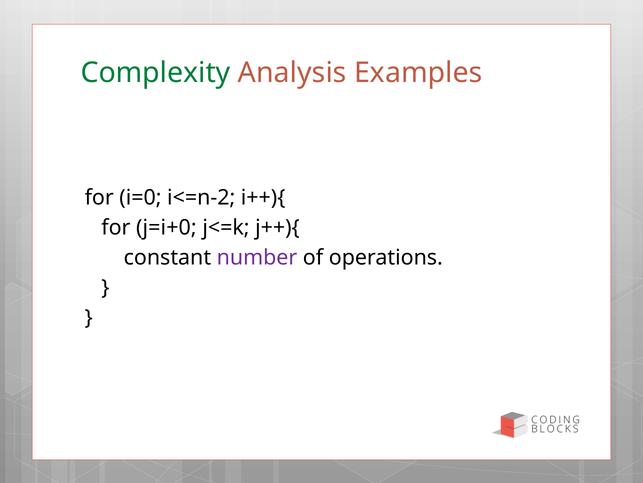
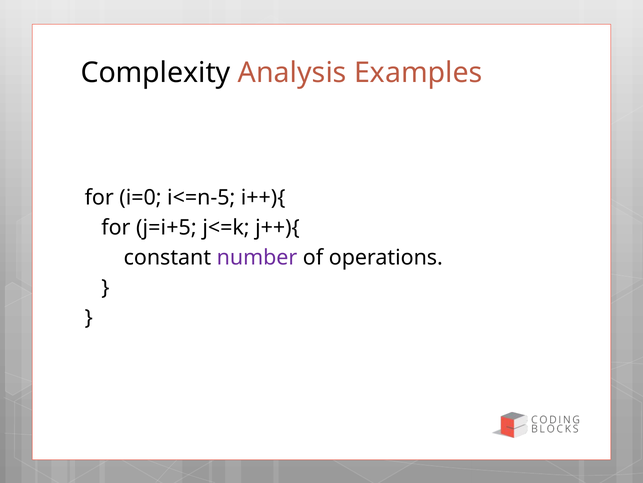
Complexity colour: green -> black (156, 73)
i<=n-2: i<=n-2 -> i<=n-5 (201, 197)
j=i+0: j=i+0 -> j=i+5 (166, 227)
